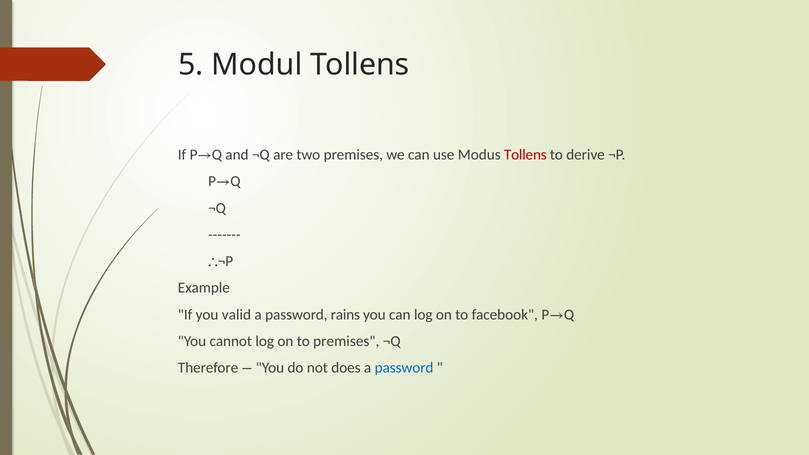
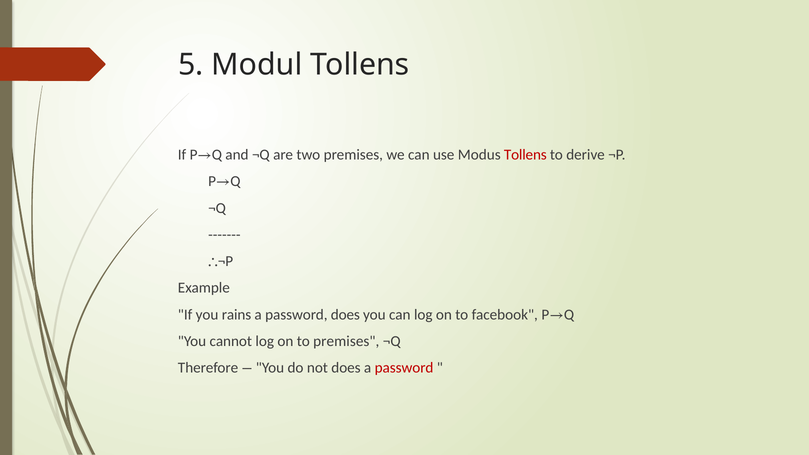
valid: valid -> rains (237, 315)
password rains: rains -> does (345, 315)
password colour: blue -> red (404, 368)
